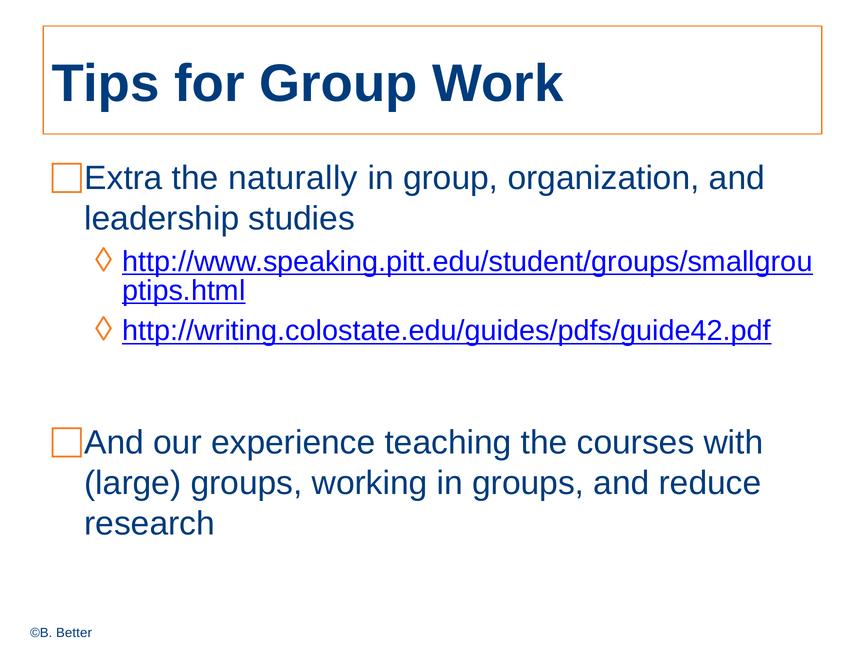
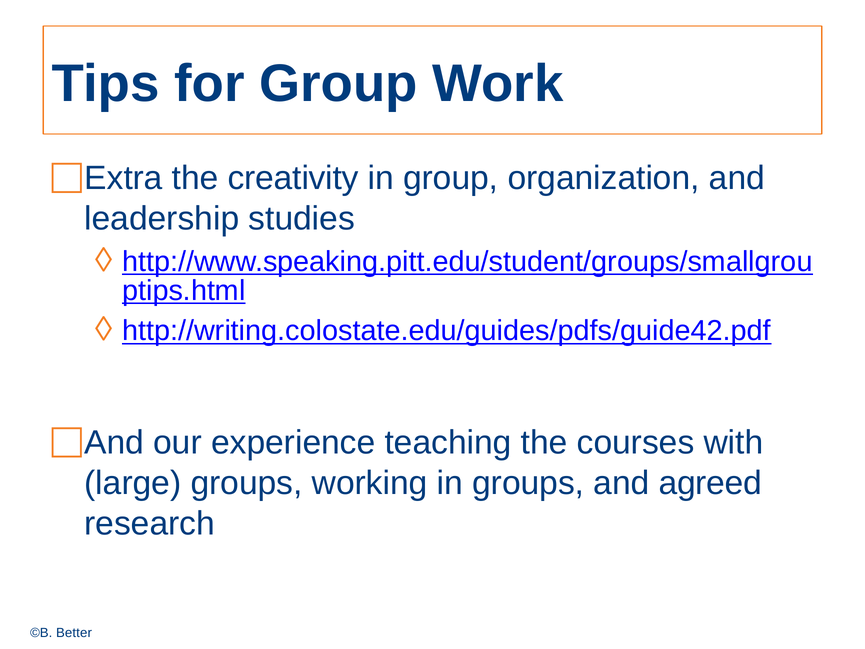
naturally: naturally -> creativity (293, 178)
reduce: reduce -> agreed (710, 483)
